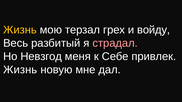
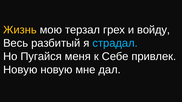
страдал colour: pink -> light blue (115, 43)
Невзгод: Невзгод -> Пугайся (41, 57)
Жизнь: Жизнь -> Новую (20, 70)
